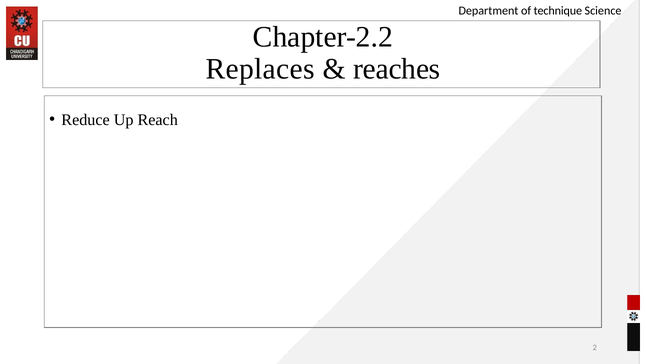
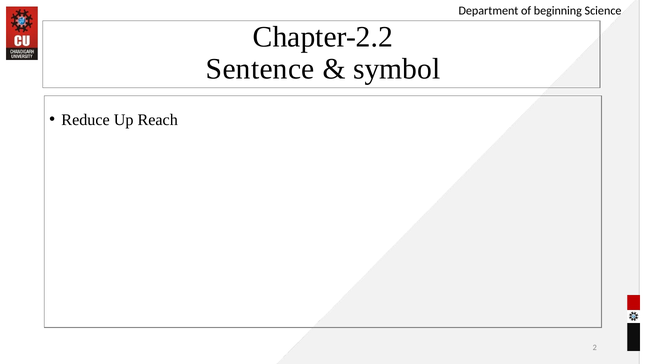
technique: technique -> beginning (558, 10)
Replaces: Replaces -> Sentence (260, 69)
reaches: reaches -> symbol (397, 69)
